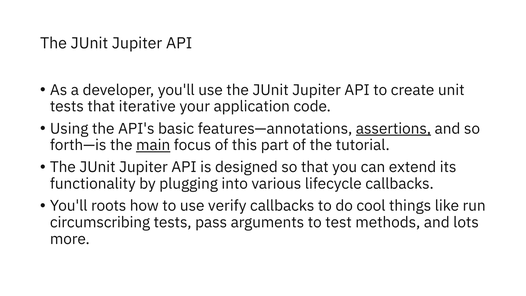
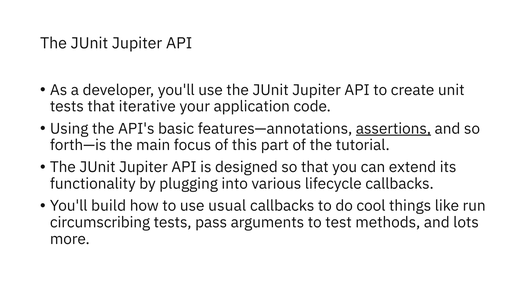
main underline: present -> none (153, 145)
roots: roots -> build (109, 206)
verify: verify -> usual (227, 206)
